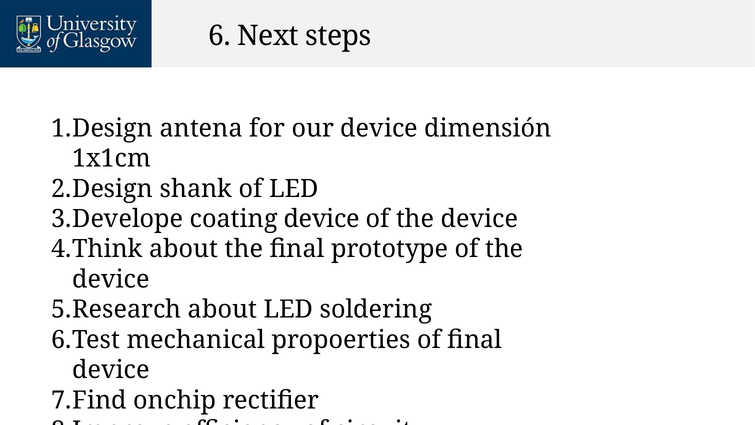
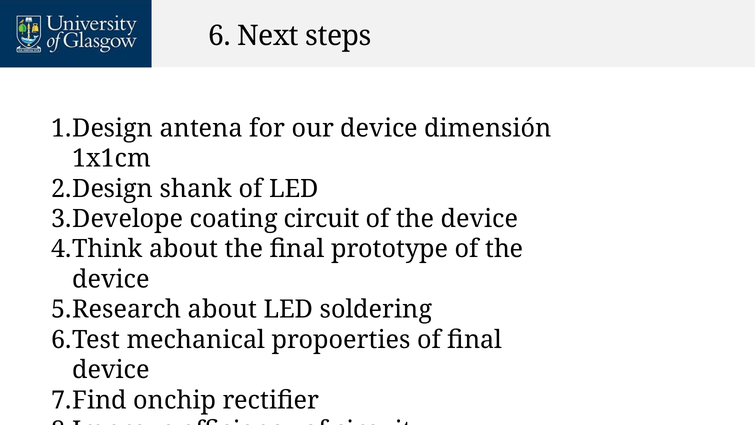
coating device: device -> circuit (322, 219)
